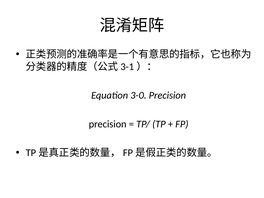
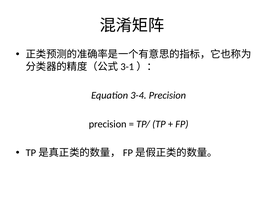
3-0: 3-0 -> 3-4 (138, 95)
